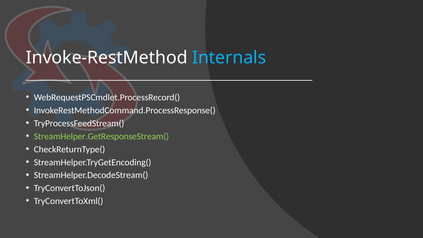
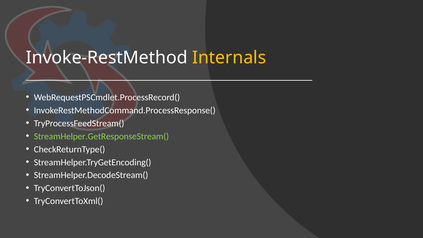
Internals colour: light blue -> yellow (229, 58)
